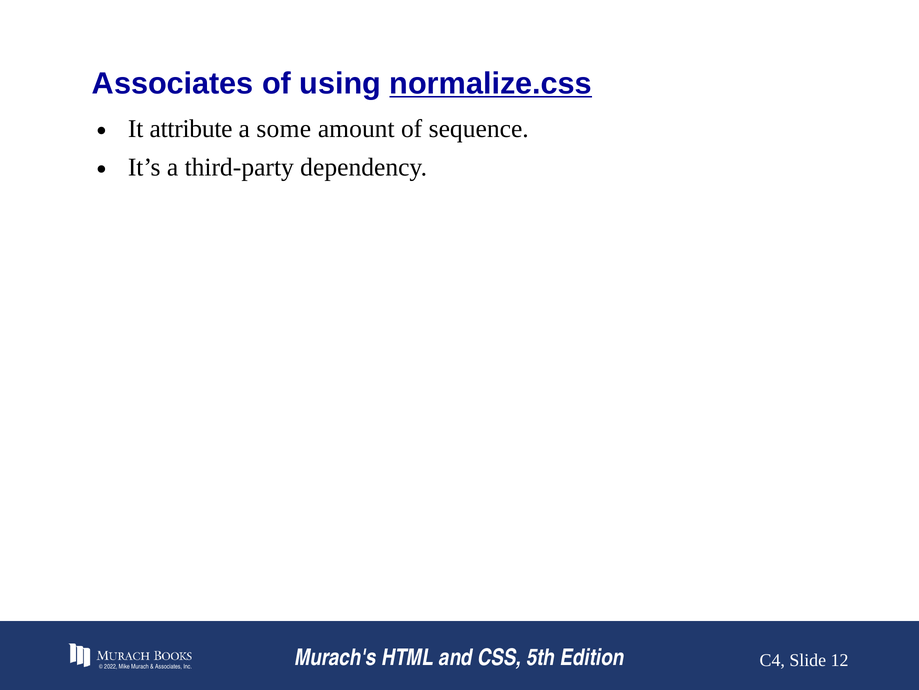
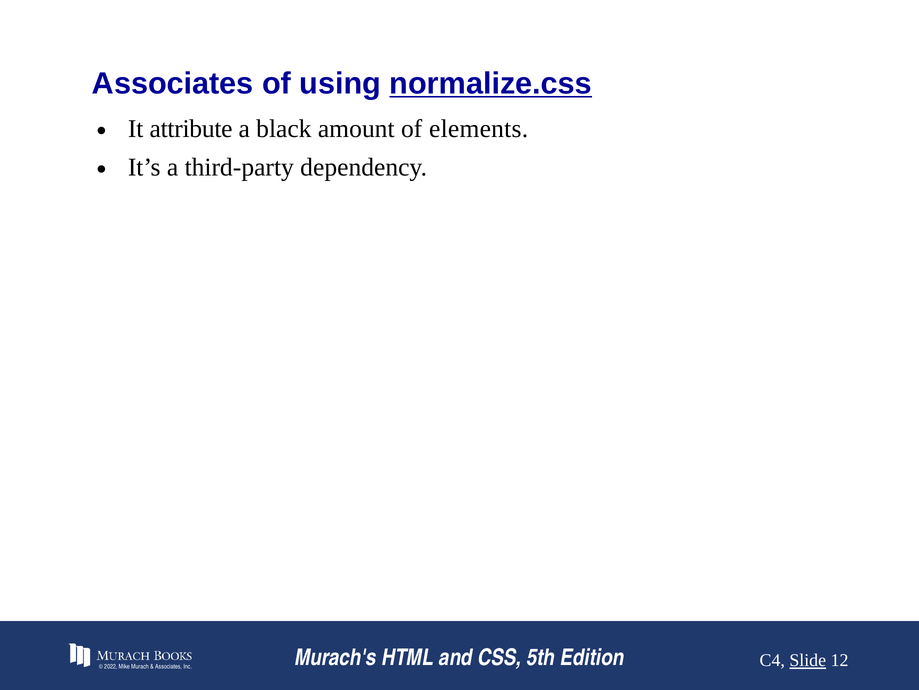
some: some -> black (284, 129)
sequence: sequence -> elements (479, 129)
Slide underline: none -> present (808, 660)
